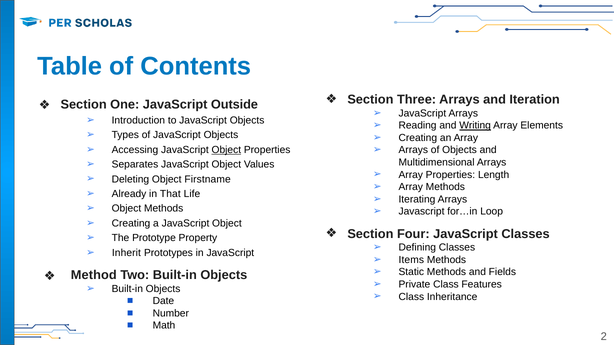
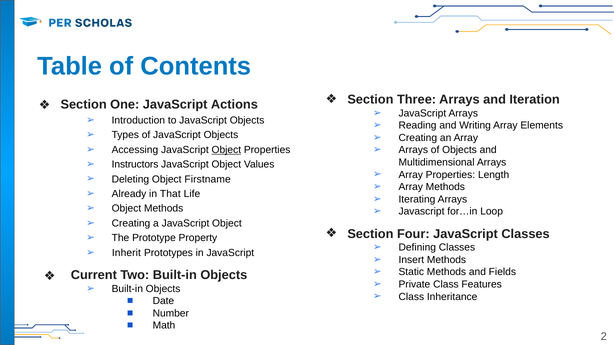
Outside: Outside -> Actions (234, 104)
Writing underline: present -> none (475, 126)
Separates: Separates -> Instructors (135, 165)
Items: Items -> Insert (411, 260)
Method: Method -> Current (94, 276)
